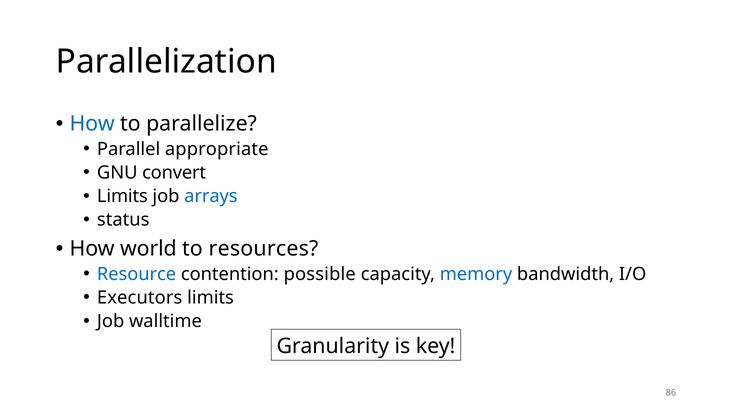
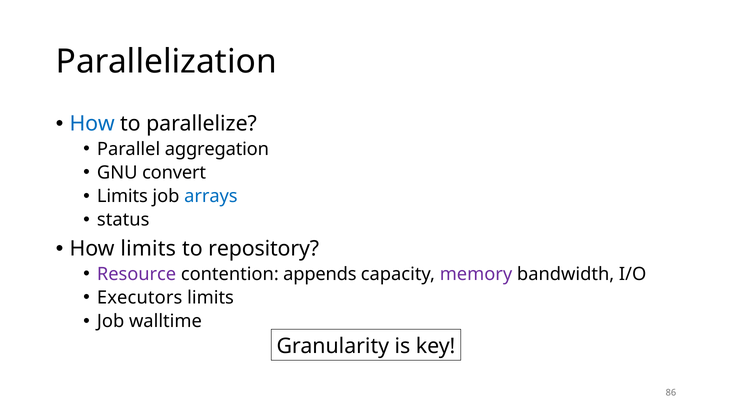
appropriate: appropriate -> aggregation (217, 149)
How world: world -> limits (148, 249)
resources: resources -> repository (264, 249)
Resource colour: blue -> purple (137, 274)
possible: possible -> appends (320, 274)
memory colour: blue -> purple (476, 274)
